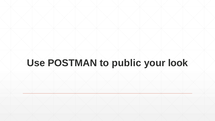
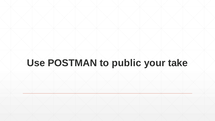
look: look -> take (178, 63)
